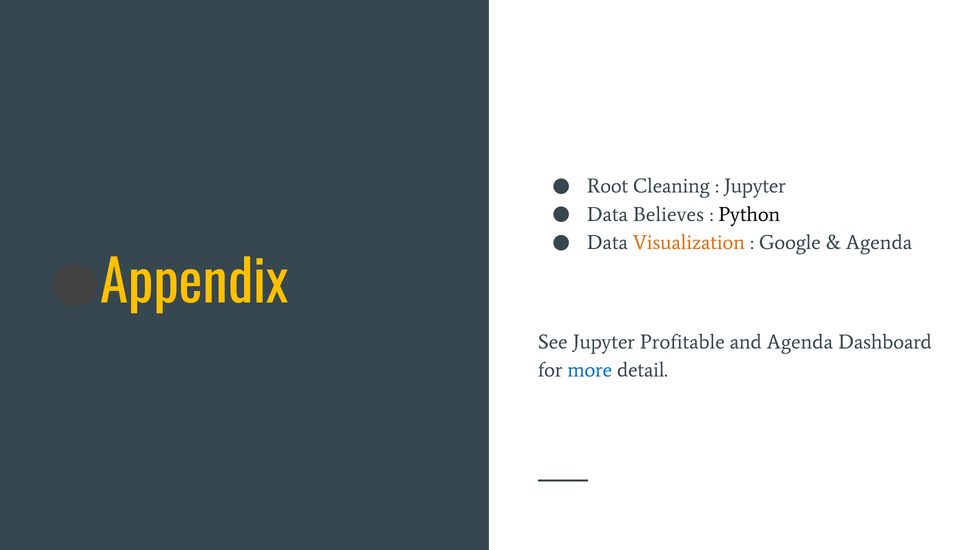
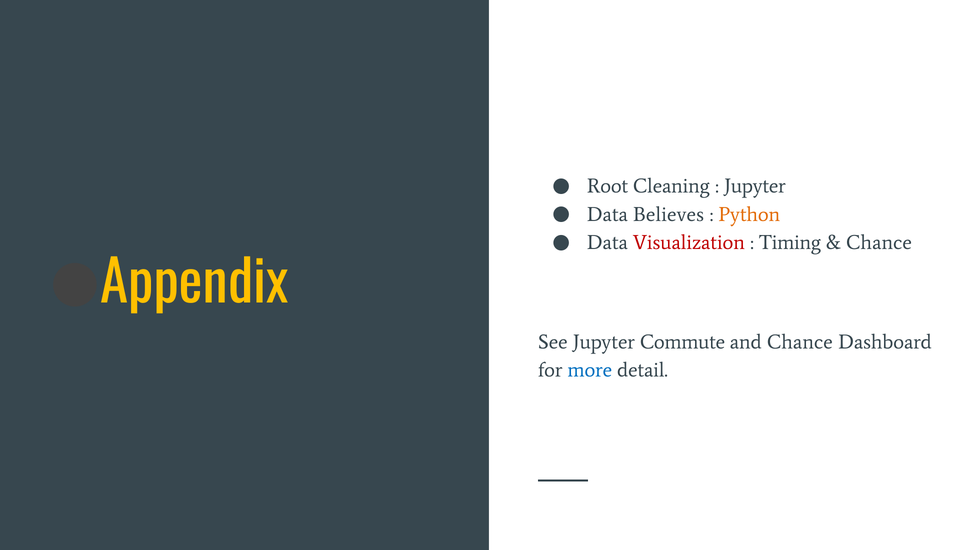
Python colour: black -> orange (749, 214)
Visualization colour: orange -> red (689, 243)
Google: Google -> Timing (790, 243)
Agenda: Agenda -> Chance (879, 243)
Profitable: Profitable -> Commute (682, 342)
and Agenda: Agenda -> Chance (800, 342)
